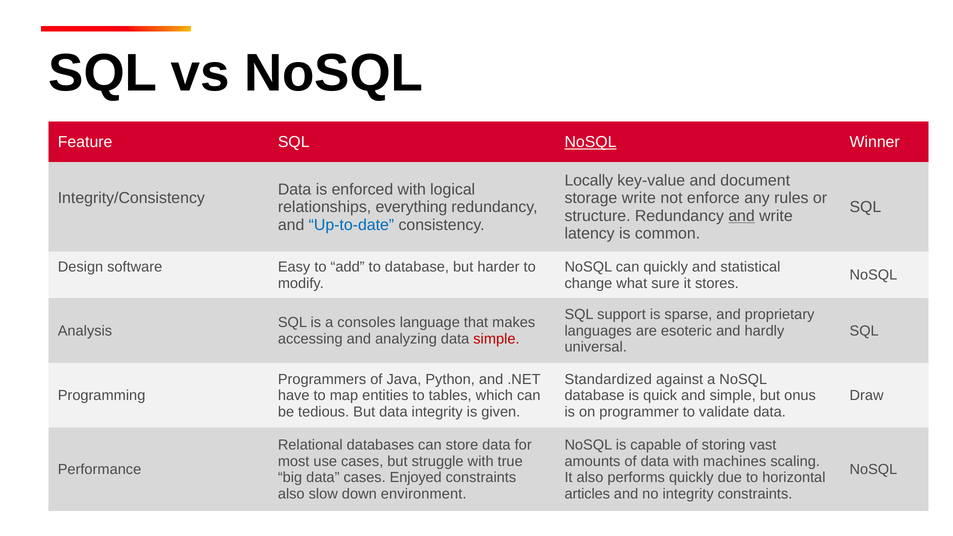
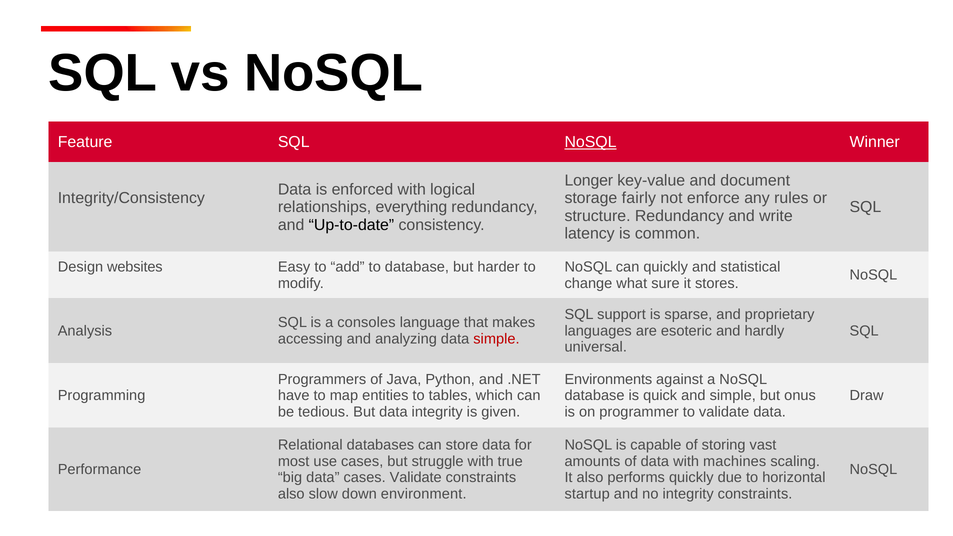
Locally: Locally -> Longer (589, 180)
storage write: write -> fairly (639, 198)
and underline: present -> none (742, 216)
Up-to-date colour: blue -> black (351, 225)
software: software -> websites (135, 267)
Standardized: Standardized -> Environments (608, 379)
cases Enjoyed: Enjoyed -> Validate (416, 478)
articles: articles -> startup (587, 494)
